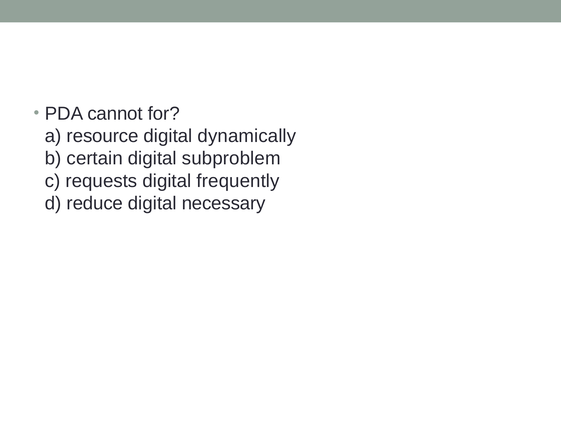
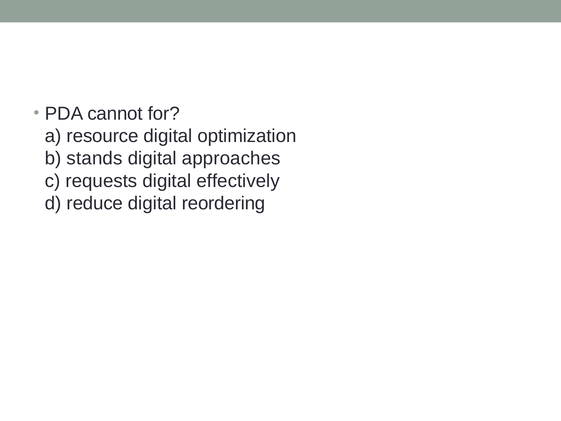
dynamically: dynamically -> optimization (247, 136)
certain: certain -> stands (95, 158)
subproblem: subproblem -> approaches (231, 158)
frequently: frequently -> effectively (238, 181)
necessary: necessary -> reordering (224, 203)
